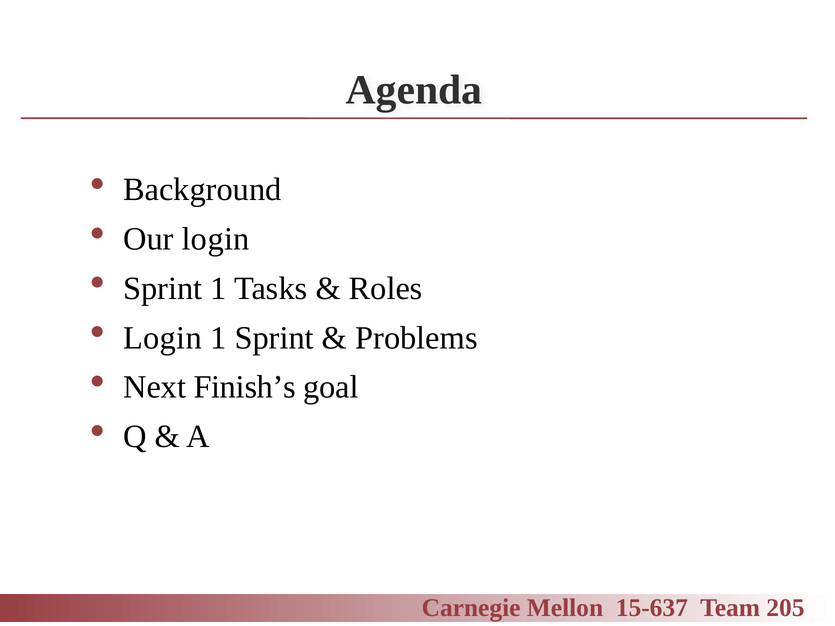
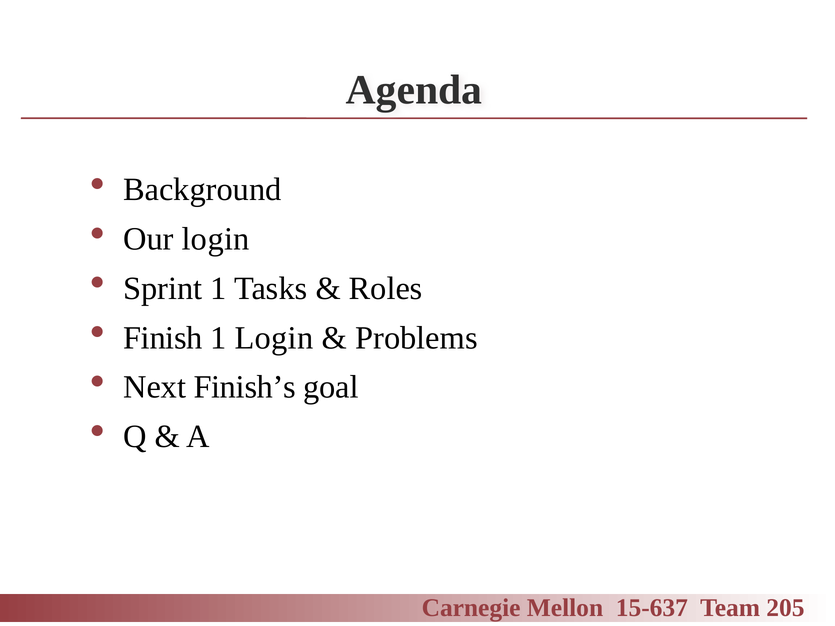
Login: Login -> Finish (163, 338)
1 Sprint: Sprint -> Login (274, 338)
